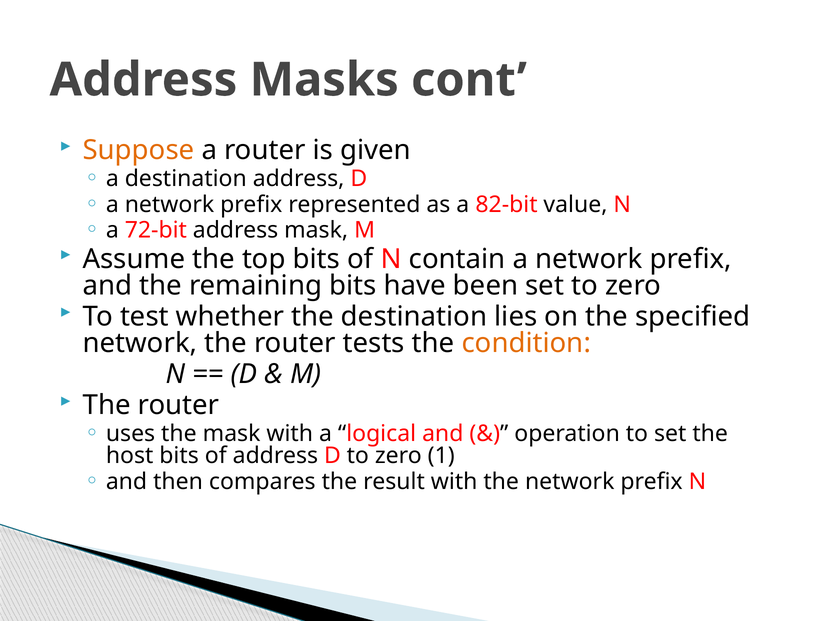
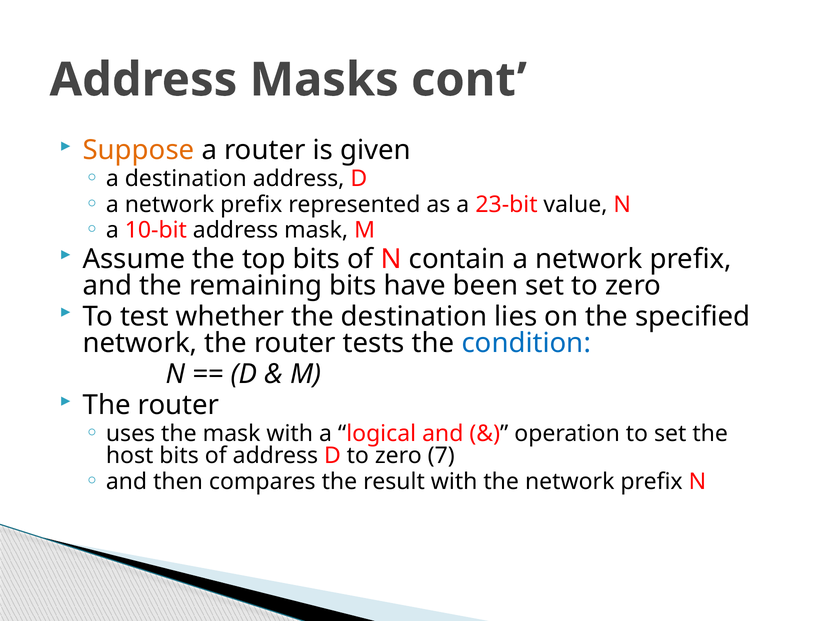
82-bit: 82-bit -> 23-bit (507, 204)
72-bit: 72-bit -> 10-bit (156, 230)
condition colour: orange -> blue (526, 343)
1: 1 -> 7 (441, 456)
